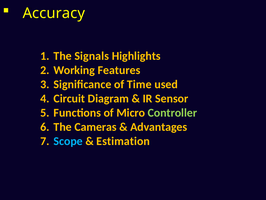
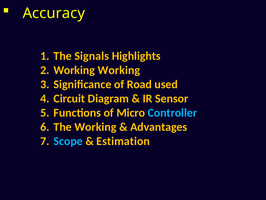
Working Features: Features -> Working (119, 70)
Time: Time -> Road (139, 84)
Controller colour: light green -> light blue (172, 113)
The Cameras: Cameras -> Working (95, 127)
